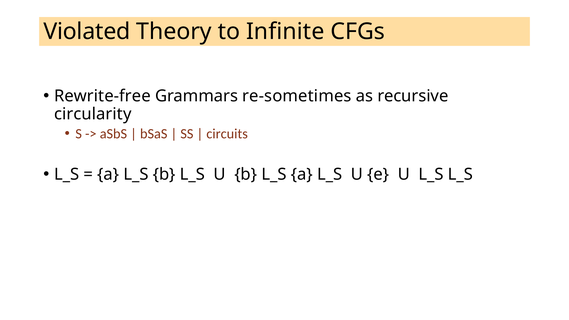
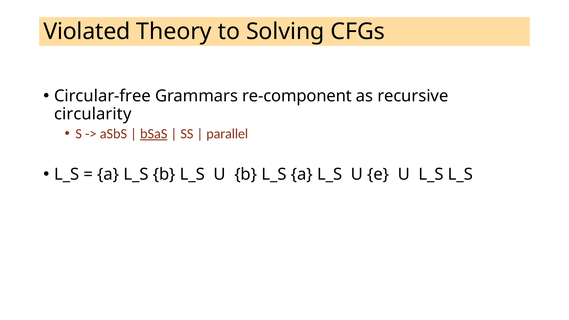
Infinite: Infinite -> Solving (285, 32)
Rewrite-free: Rewrite-free -> Circular-free (102, 96)
re-sometimes: re-sometimes -> re-component (297, 96)
bSaS underline: none -> present (154, 134)
circuits: circuits -> parallel (227, 134)
